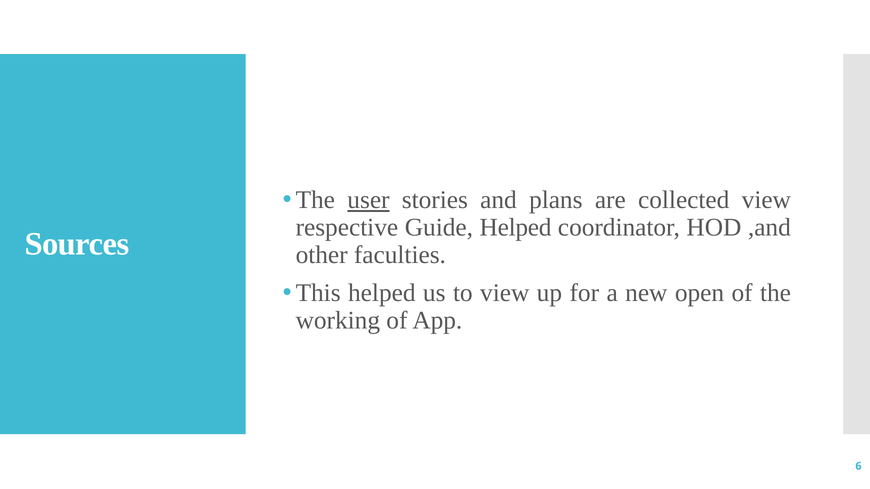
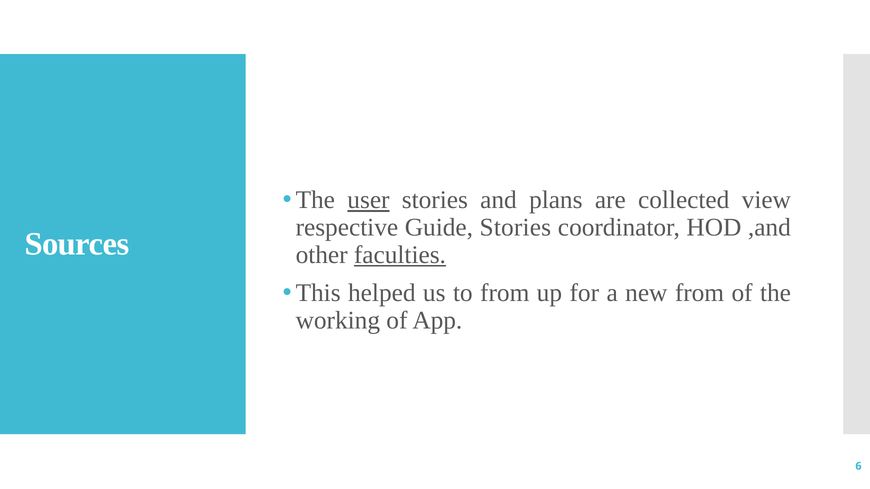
Guide Helped: Helped -> Stories (515, 228)
faculties underline: none -> present (400, 255)
to view: view -> from (505, 293)
new open: open -> from (699, 293)
